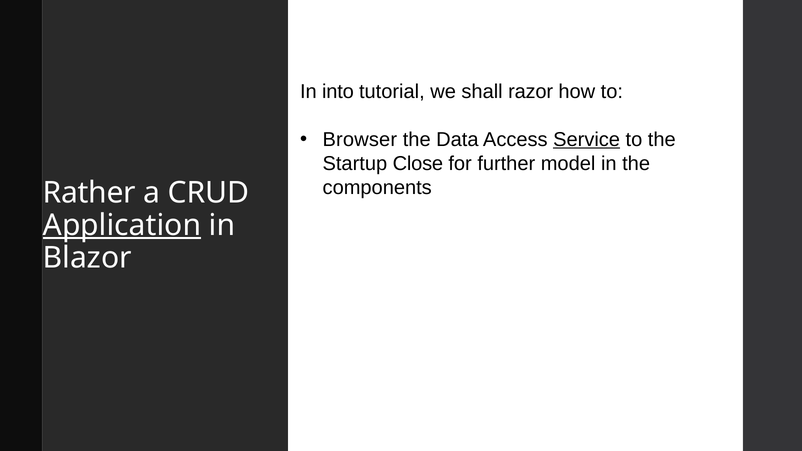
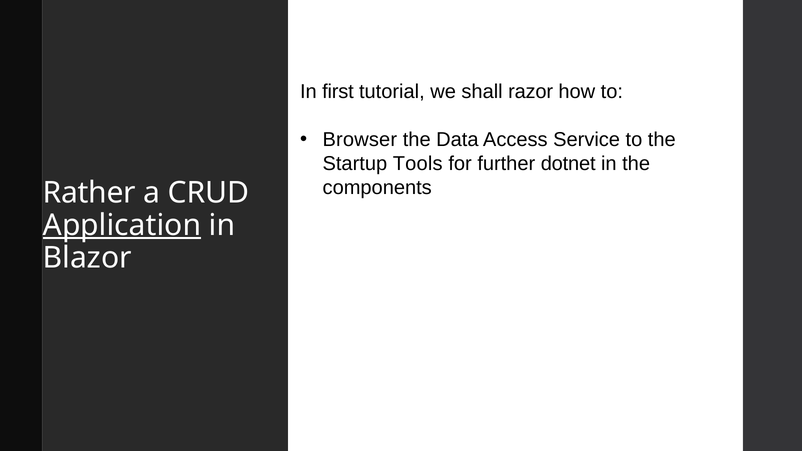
into: into -> first (338, 91)
Service underline: present -> none (587, 140)
Close: Close -> Tools (418, 164)
model: model -> dotnet (568, 164)
